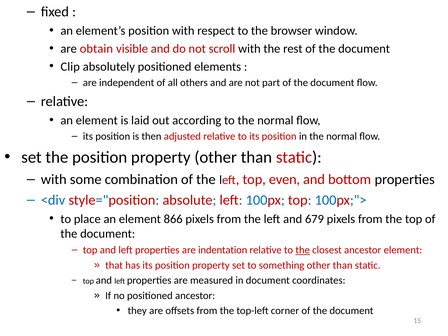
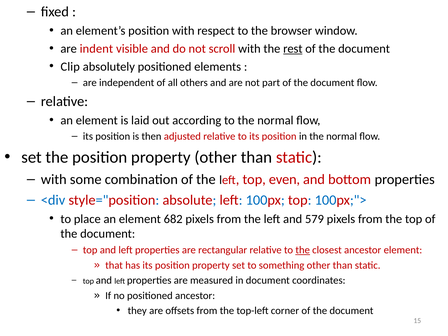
obtain: obtain -> indent (96, 49)
rest underline: none -> present (293, 49)
866: 866 -> 682 (173, 219)
679: 679 -> 579 (314, 219)
indentation: indentation -> rectangular (223, 250)
